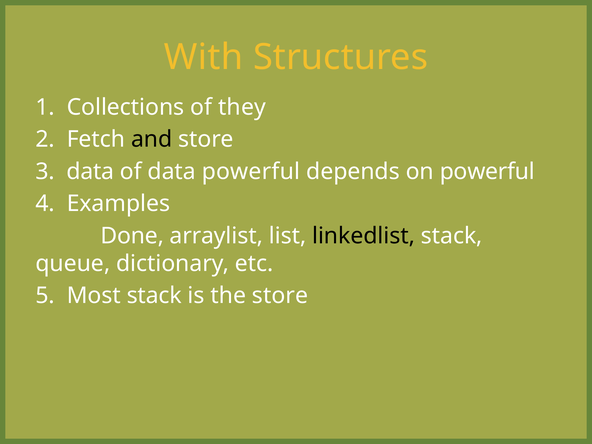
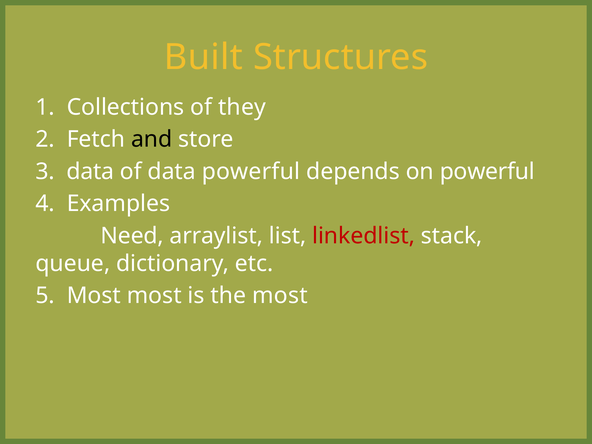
With: With -> Built (204, 57)
Done: Done -> Need (132, 236)
linkedlist colour: black -> red (364, 236)
Most stack: stack -> most (154, 296)
the store: store -> most (280, 296)
